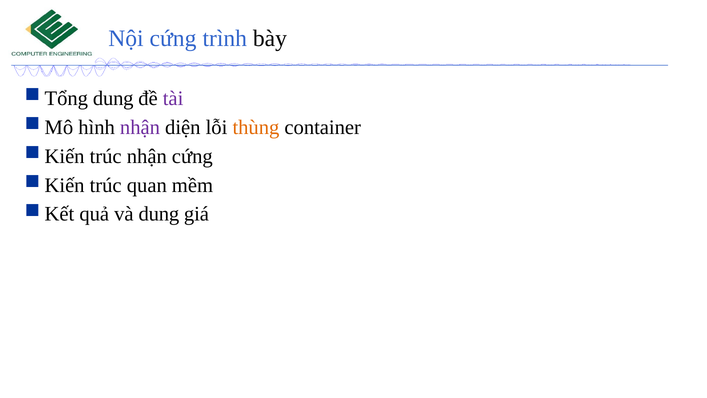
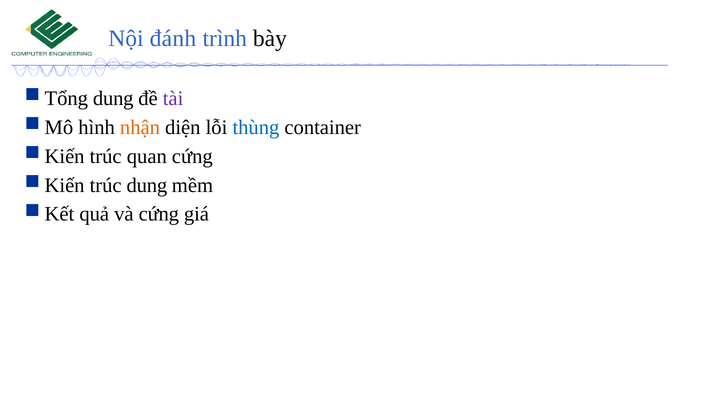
Nội cứng: cứng -> đánh (173, 38)
nhận colour: purple -> orange (140, 127)
thùng colour: orange -> blue (256, 127)
trúc nhận: nhận -> quan (147, 156)
trúc quan: quan -> dung (147, 185)
và dung: dung -> cứng (159, 214)
